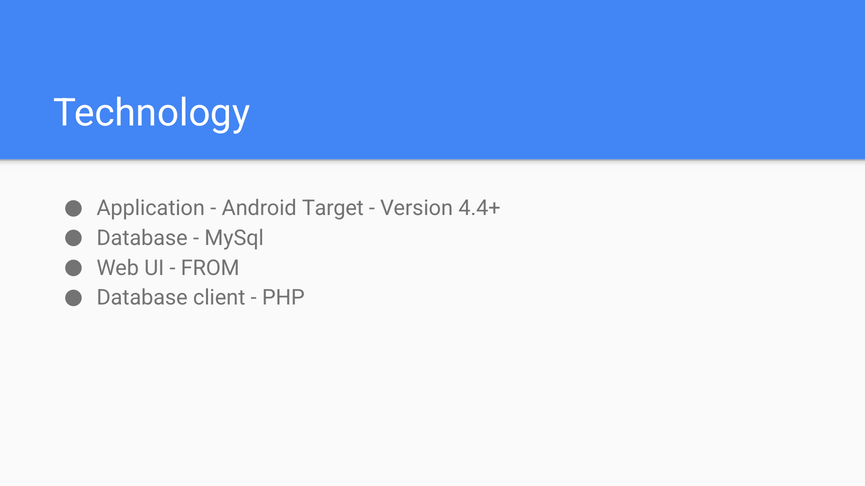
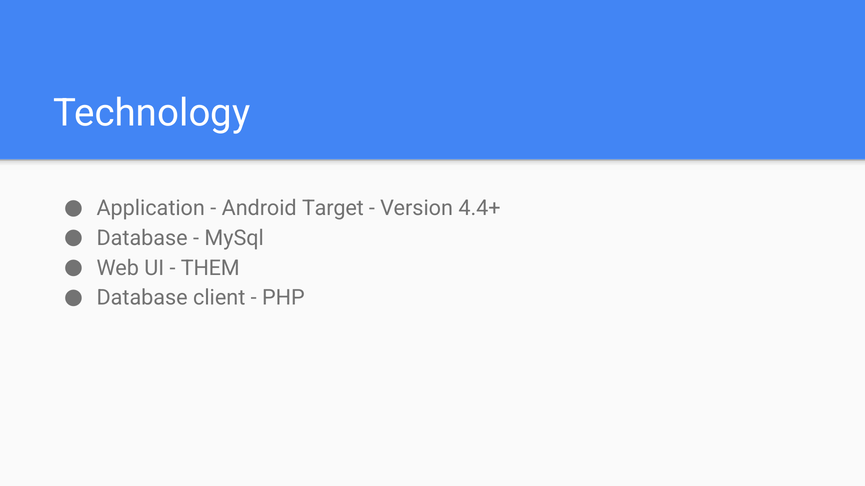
FROM: FROM -> THEM (210, 268)
